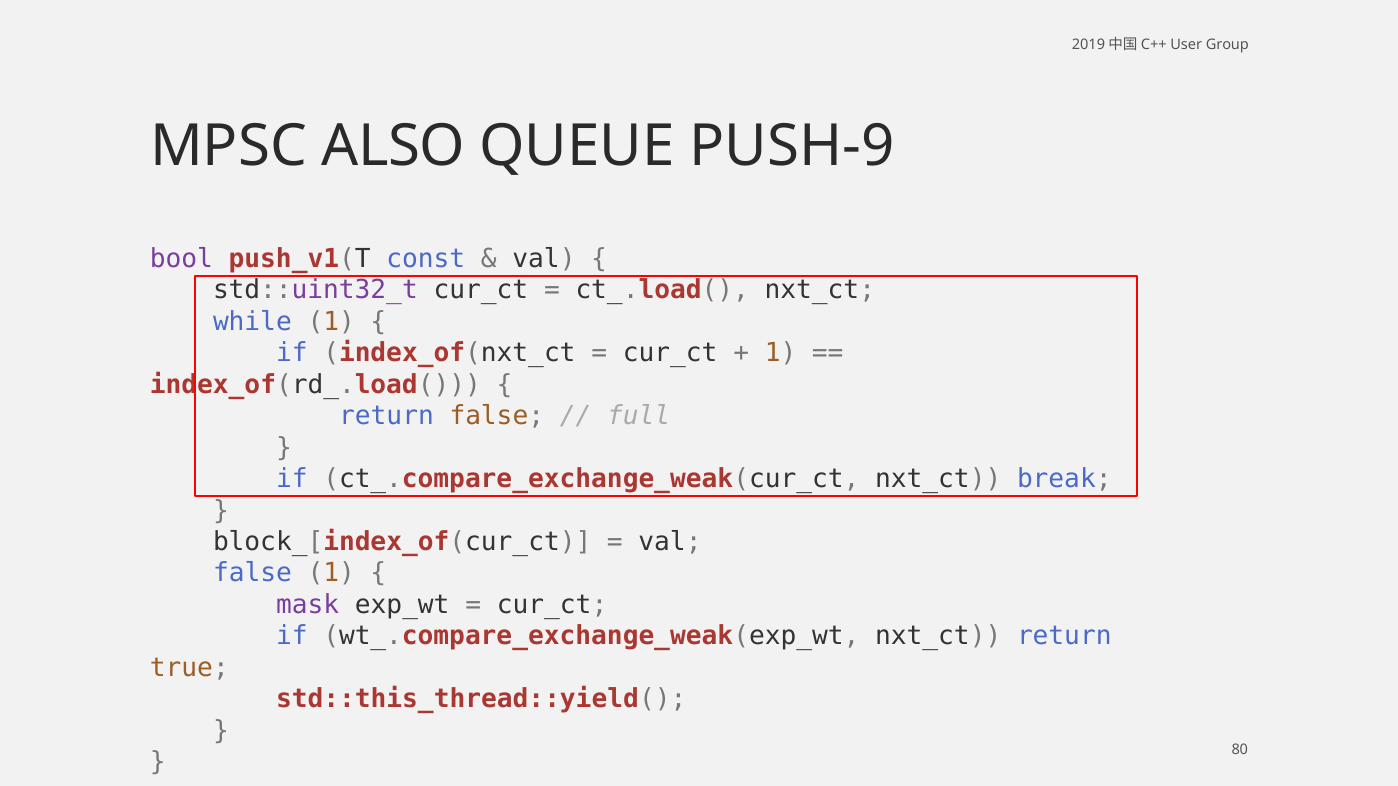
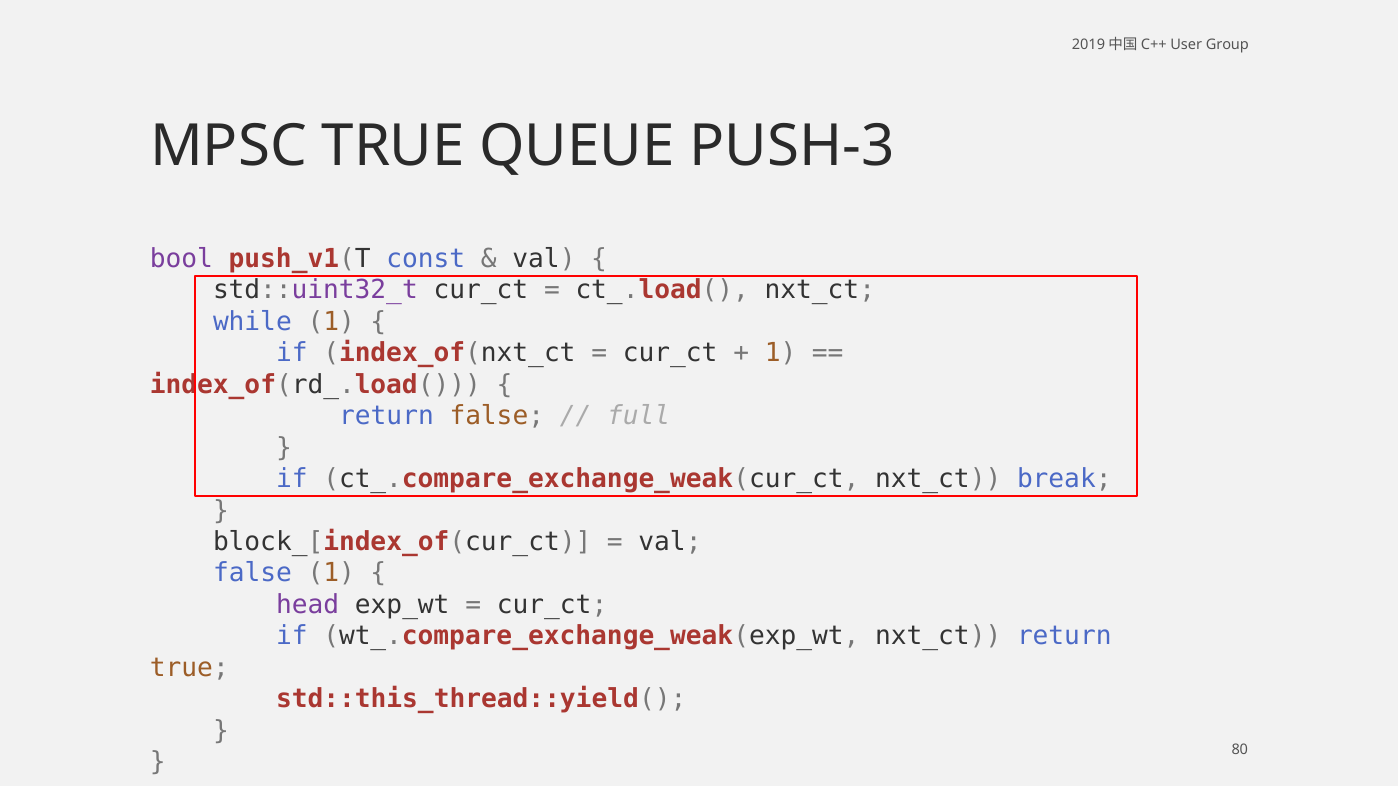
MPSC ALSO: ALSO -> TRUE (393, 146)
PUSH-9: PUSH-9 -> PUSH-3 (792, 146)
mask: mask -> head (308, 605)
